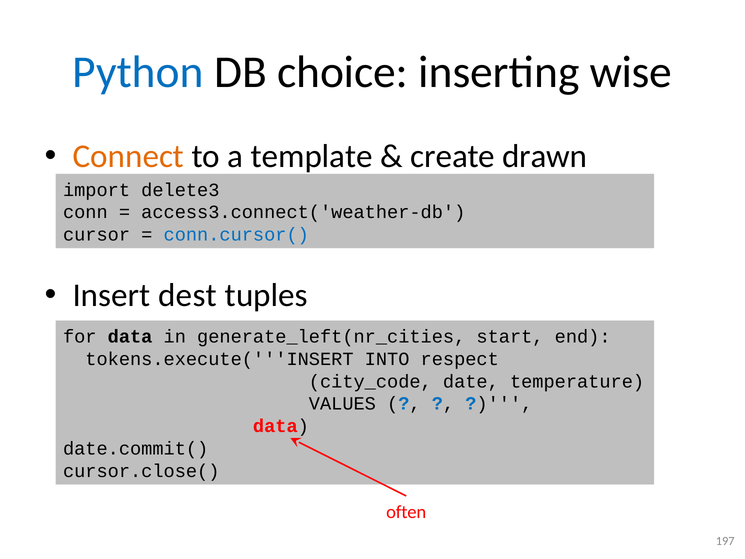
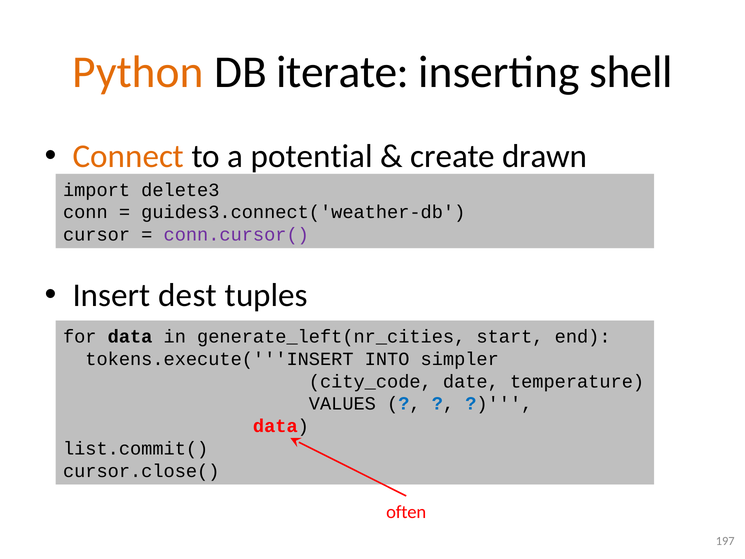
Python colour: blue -> orange (138, 72)
choice: choice -> iterate (343, 72)
wise: wise -> shell (631, 72)
template: template -> potential (312, 156)
access3.connect('weather-db: access3.connect('weather-db -> guides3.connect('weather-db (303, 212)
conn.cursor( colour: blue -> purple (236, 235)
respect: respect -> simpler (460, 359)
date.commit(: date.commit( -> list.commit( (136, 448)
